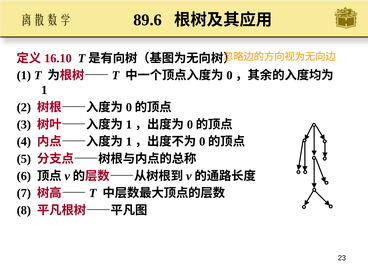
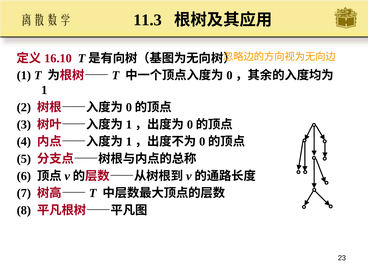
89.6: 89.6 -> 11.3 (148, 20)
